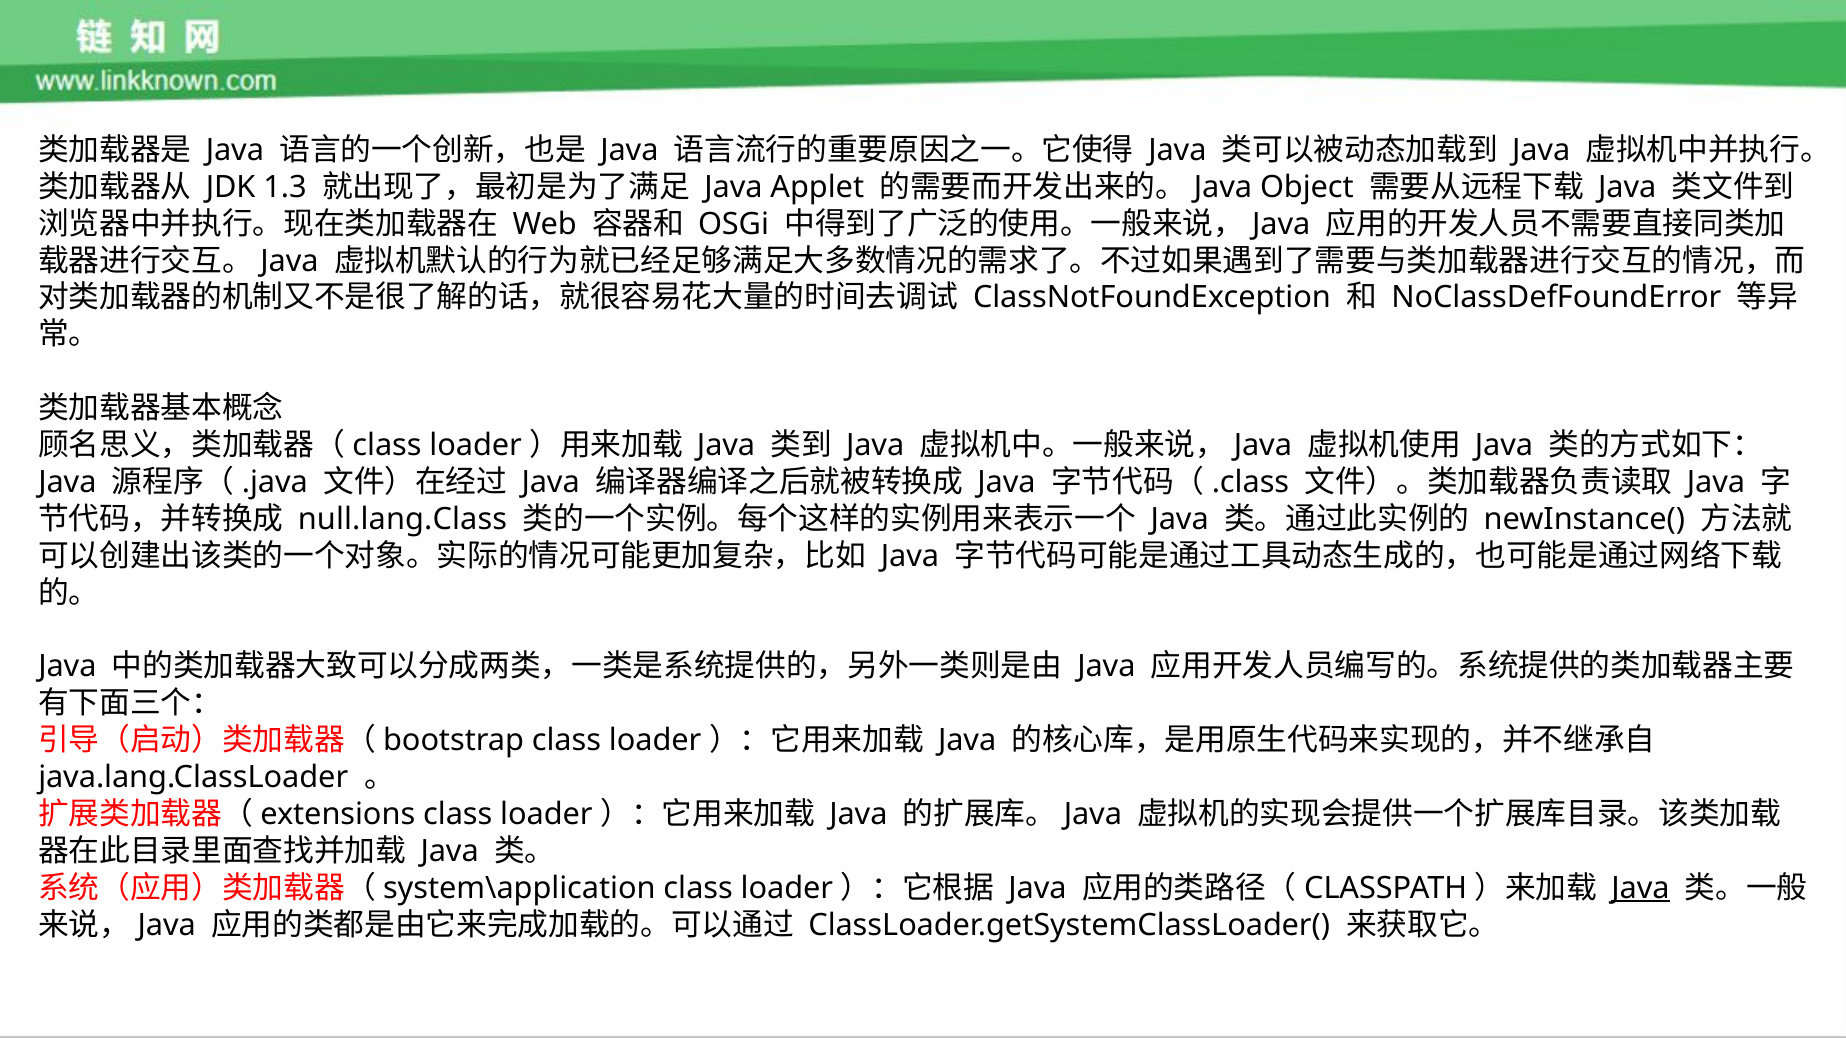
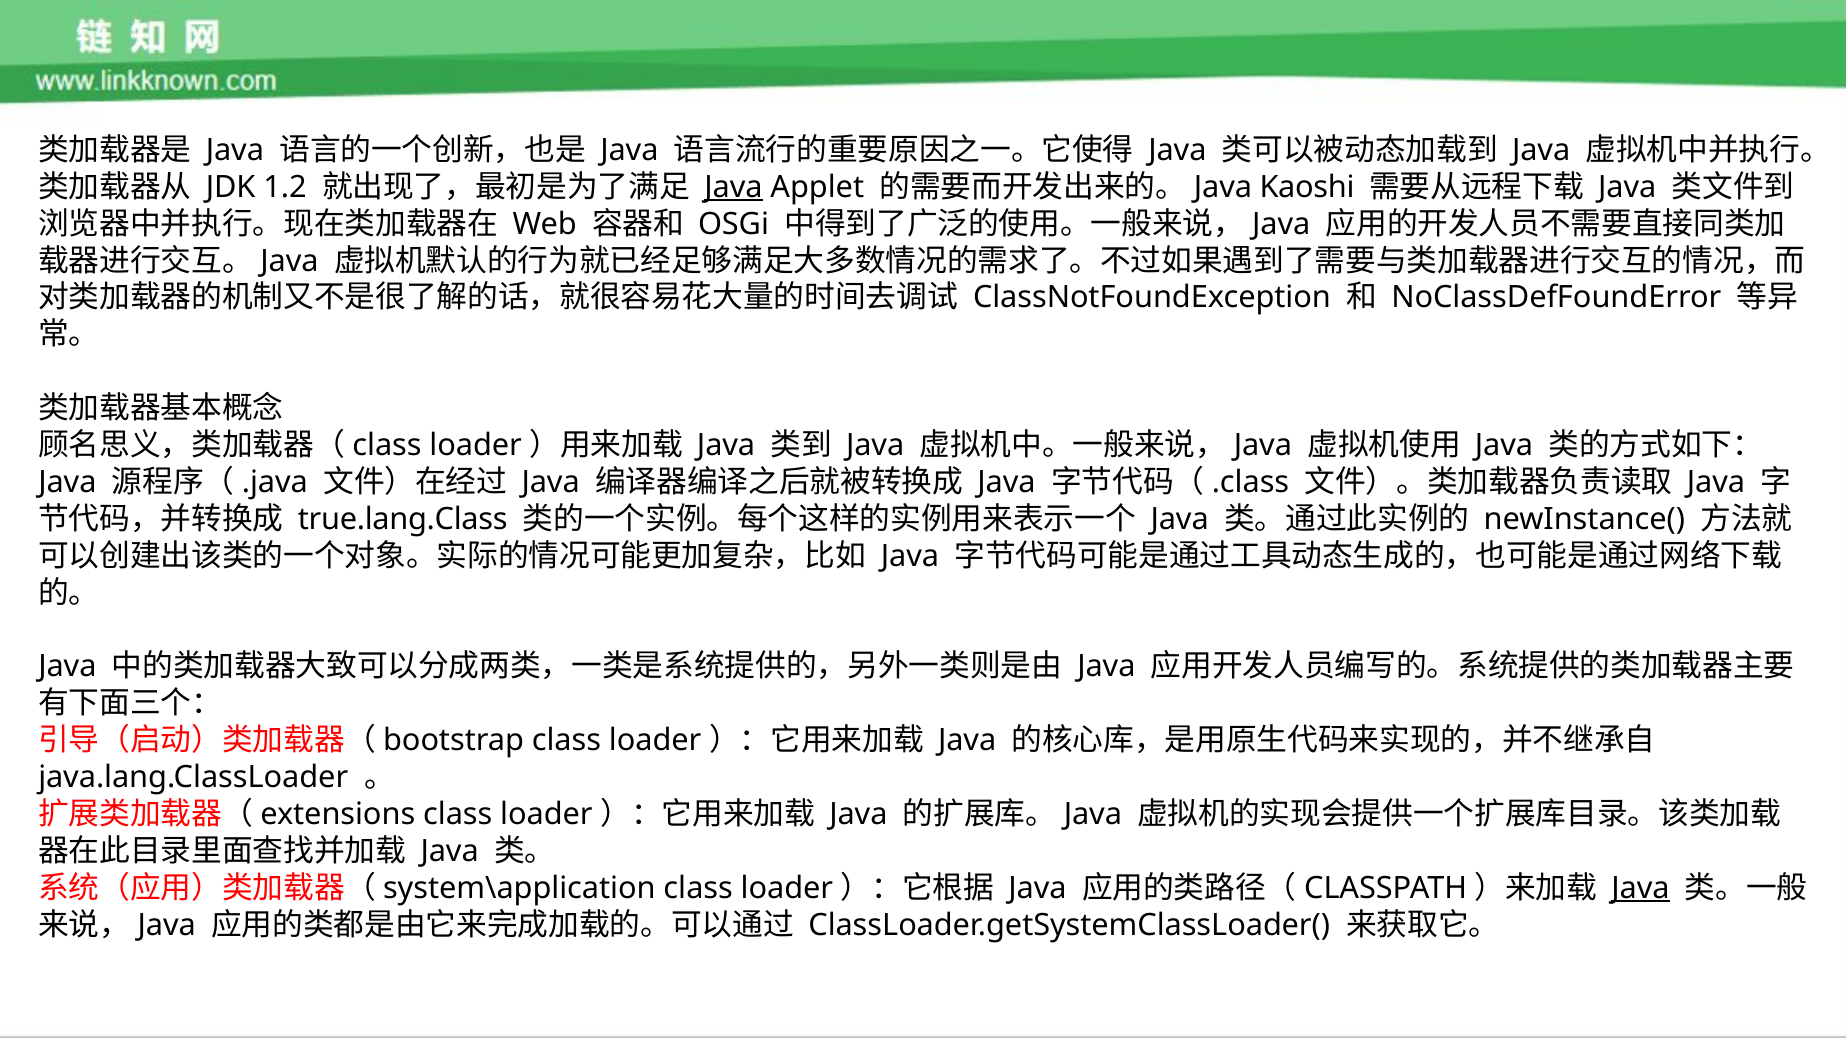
1.3: 1.3 -> 1.2 (285, 187)
Java underline: none -> present (734, 187)
Object: Object -> Kaoshi (1307, 187)
null.lang.Class: null.lang.Class -> true.lang.Class (403, 519)
